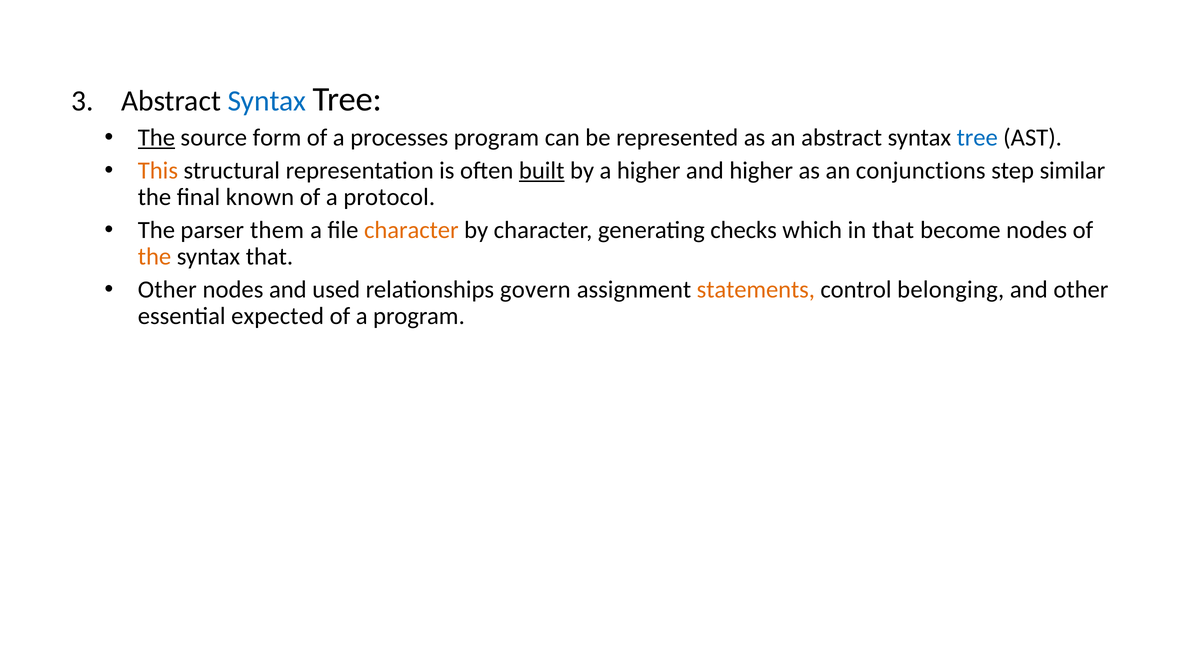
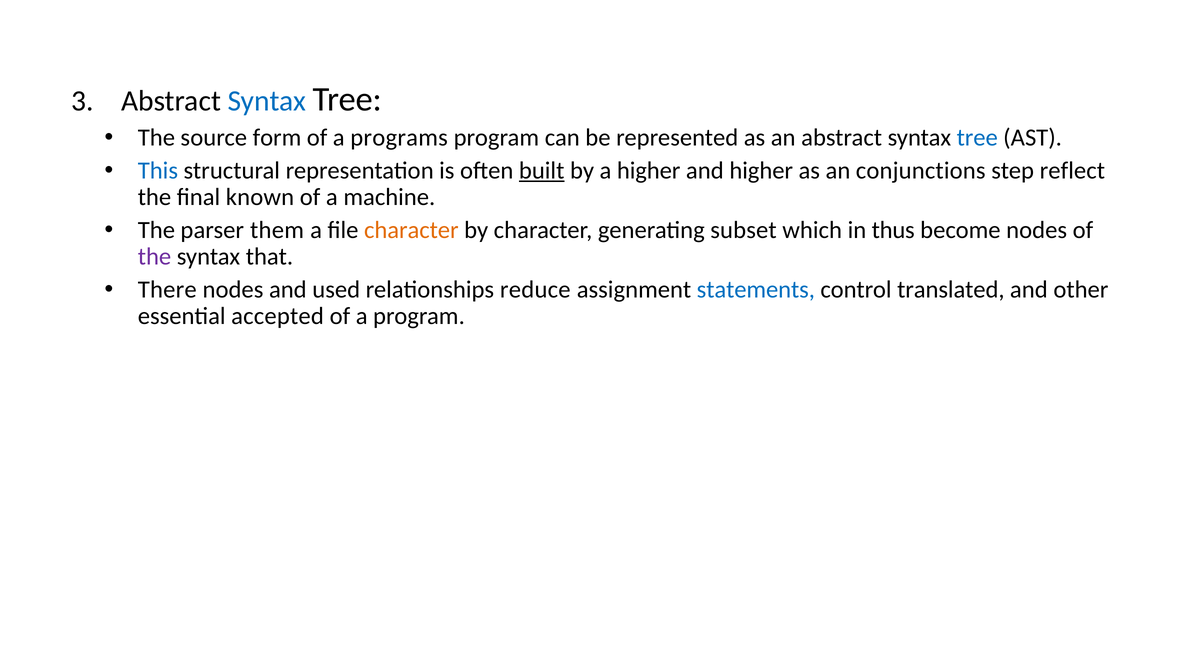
The underline: present -> none (156, 138)
processes: processes -> programs (399, 138)
This colour: orange -> blue (158, 170)
similar: similar -> reflect (1072, 170)
protocol: protocol -> machine (389, 197)
checks: checks -> subset (744, 230)
in that: that -> thus (893, 230)
the colour: orange -> purple (154, 257)
Other: Other -> There (167, 289)
govern: govern -> reduce (535, 289)
statements colour: orange -> blue (756, 289)
belonging: belonging -> translated (951, 289)
expected: expected -> accepted (278, 316)
